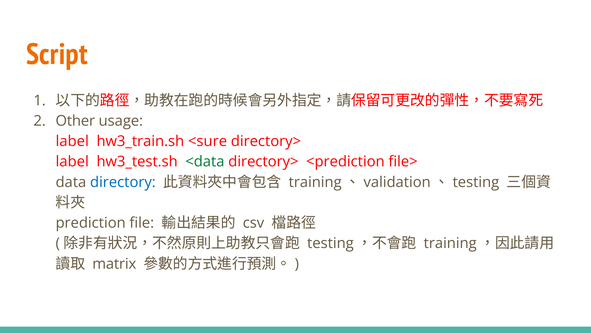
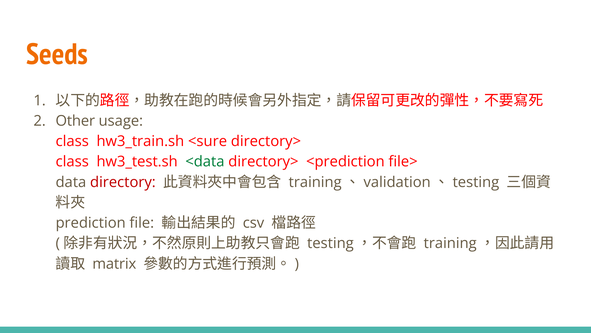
Script: Script -> Seeds (57, 54)
label: label -> class (72, 141)
label: label -> class (72, 161)
directory colour: blue -> red (123, 182)
